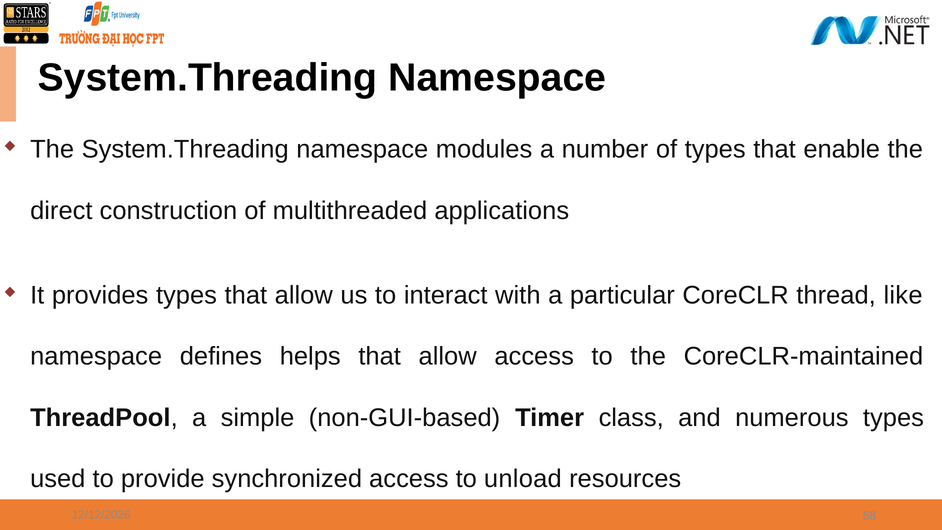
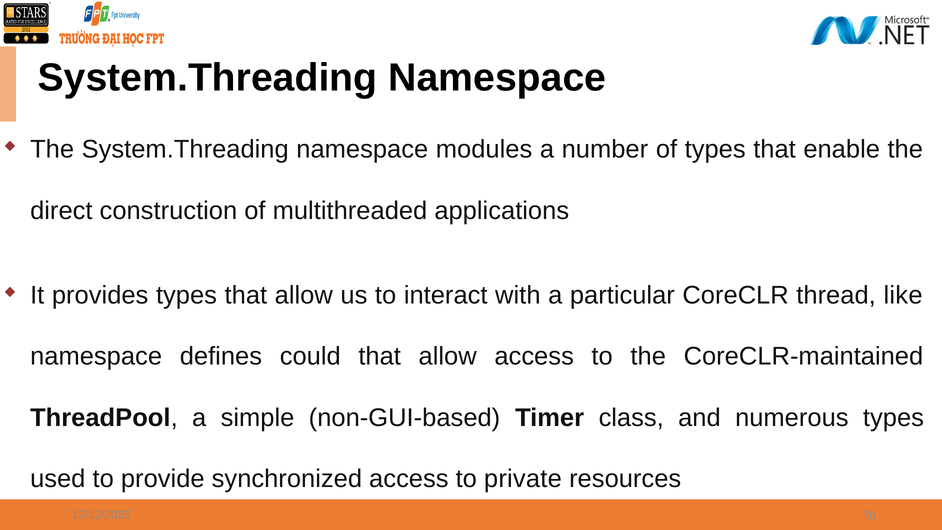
helps: helps -> could (310, 356)
unload: unload -> private (523, 479)
58: 58 -> 70 (869, 516)
